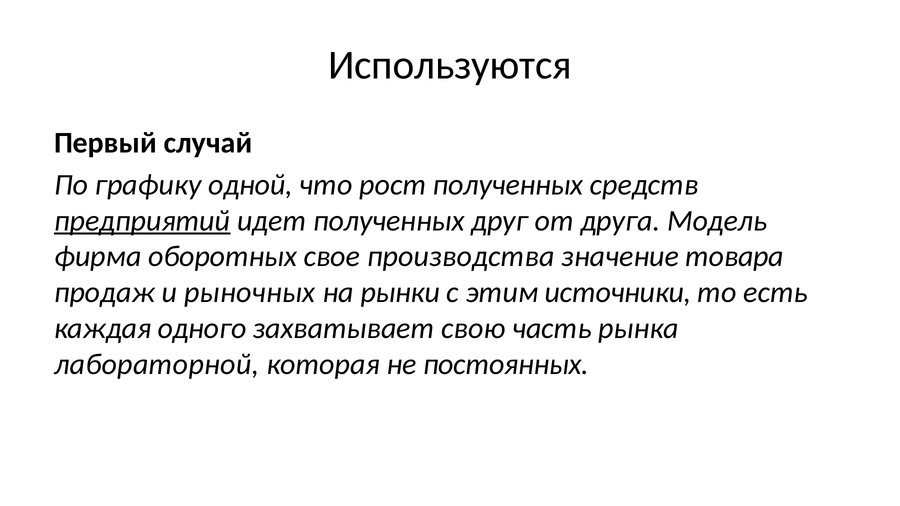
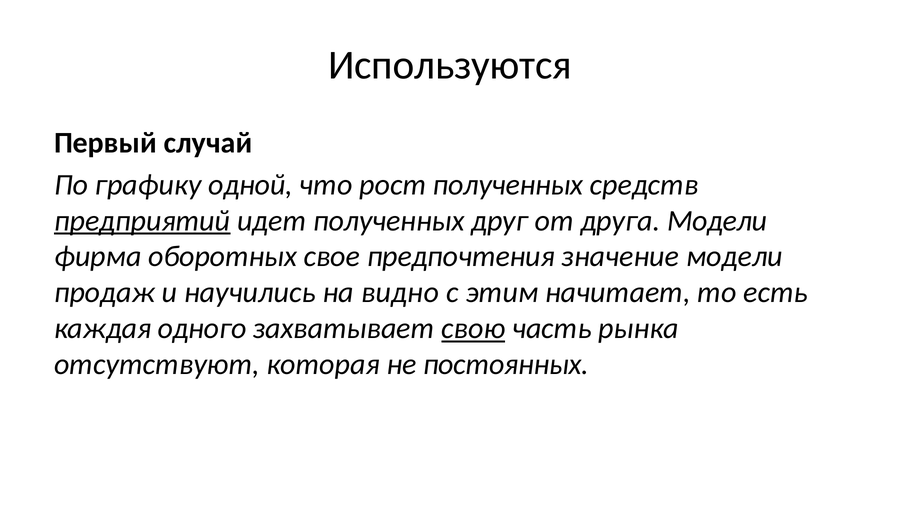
друга Модель: Модель -> Модели (717, 221)
производства: производства -> предпочтения (461, 257)
значение товара: товара -> модели (734, 257)
рыночных: рыночных -> научились (250, 293)
рынки: рынки -> видно (400, 293)
источники: источники -> начитает (618, 293)
свою underline: none -> present (473, 329)
лабораторной: лабораторной -> отсутствуют (157, 365)
